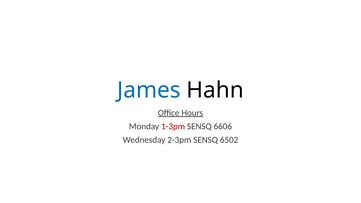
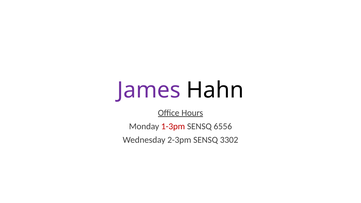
James colour: blue -> purple (149, 90)
6606: 6606 -> 6556 (223, 126)
6502: 6502 -> 3302 (229, 140)
